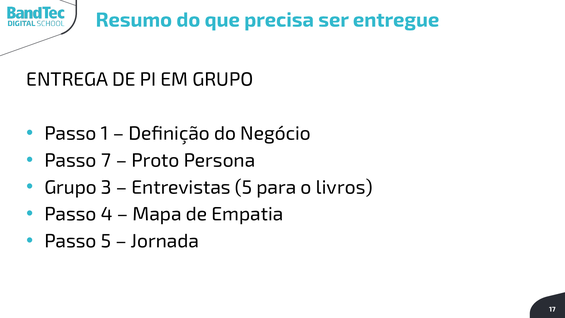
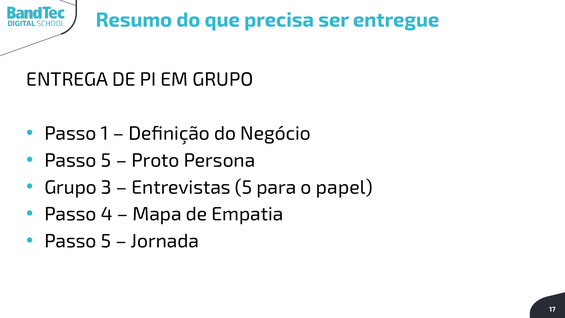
7: 7 -> 5 (106, 160)
livros: livros -> papel (344, 187)
